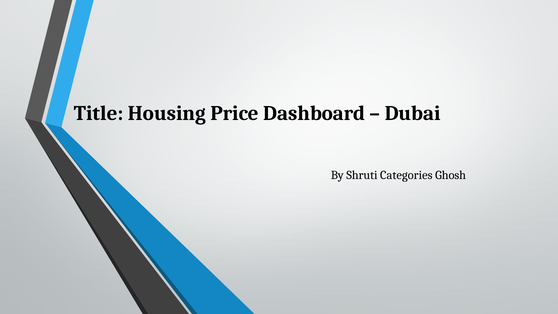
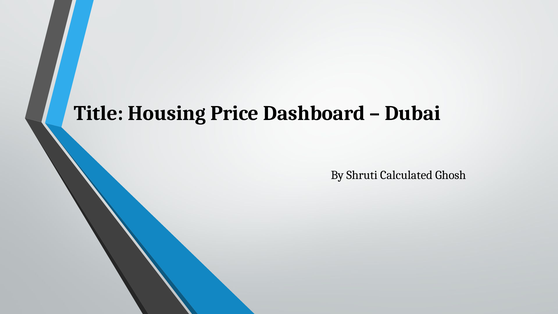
Categories: Categories -> Calculated (406, 175)
